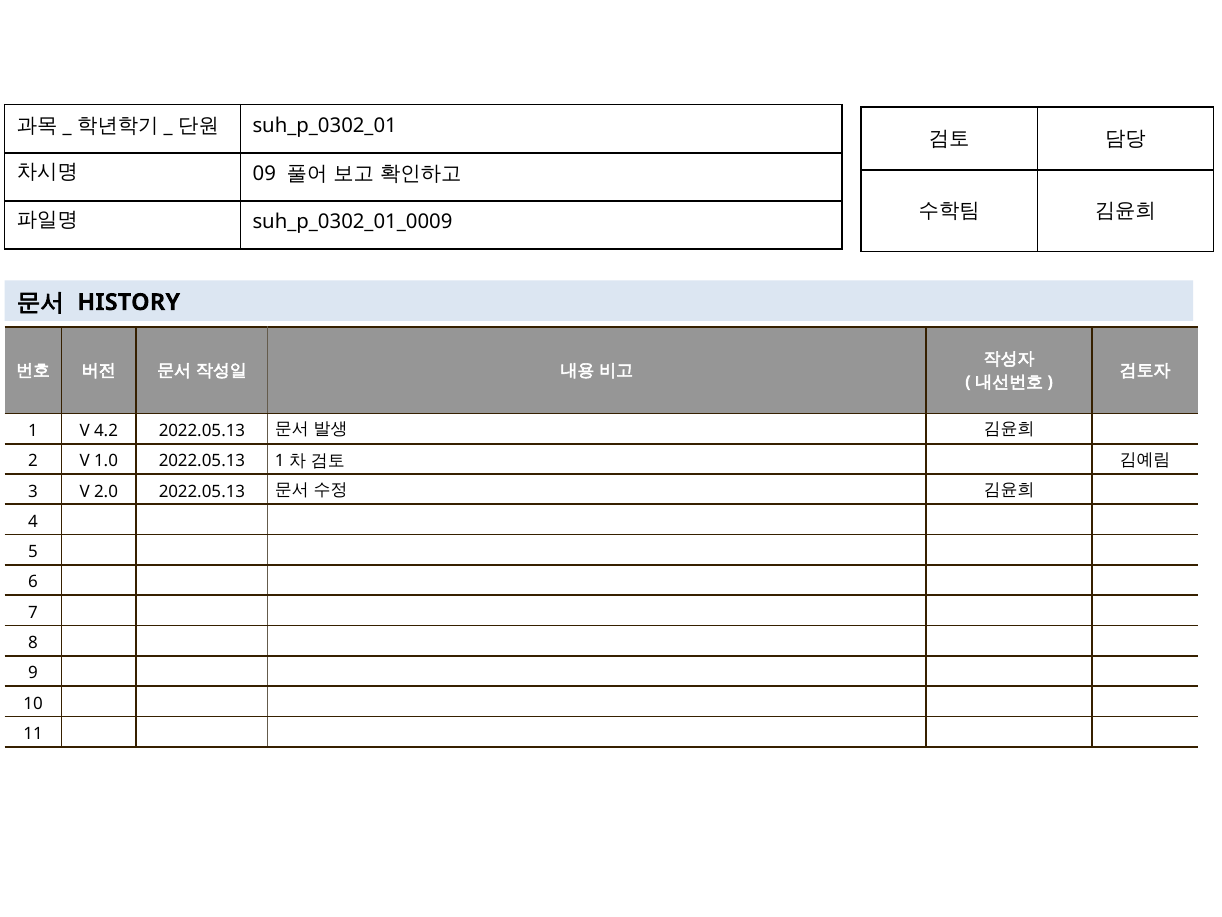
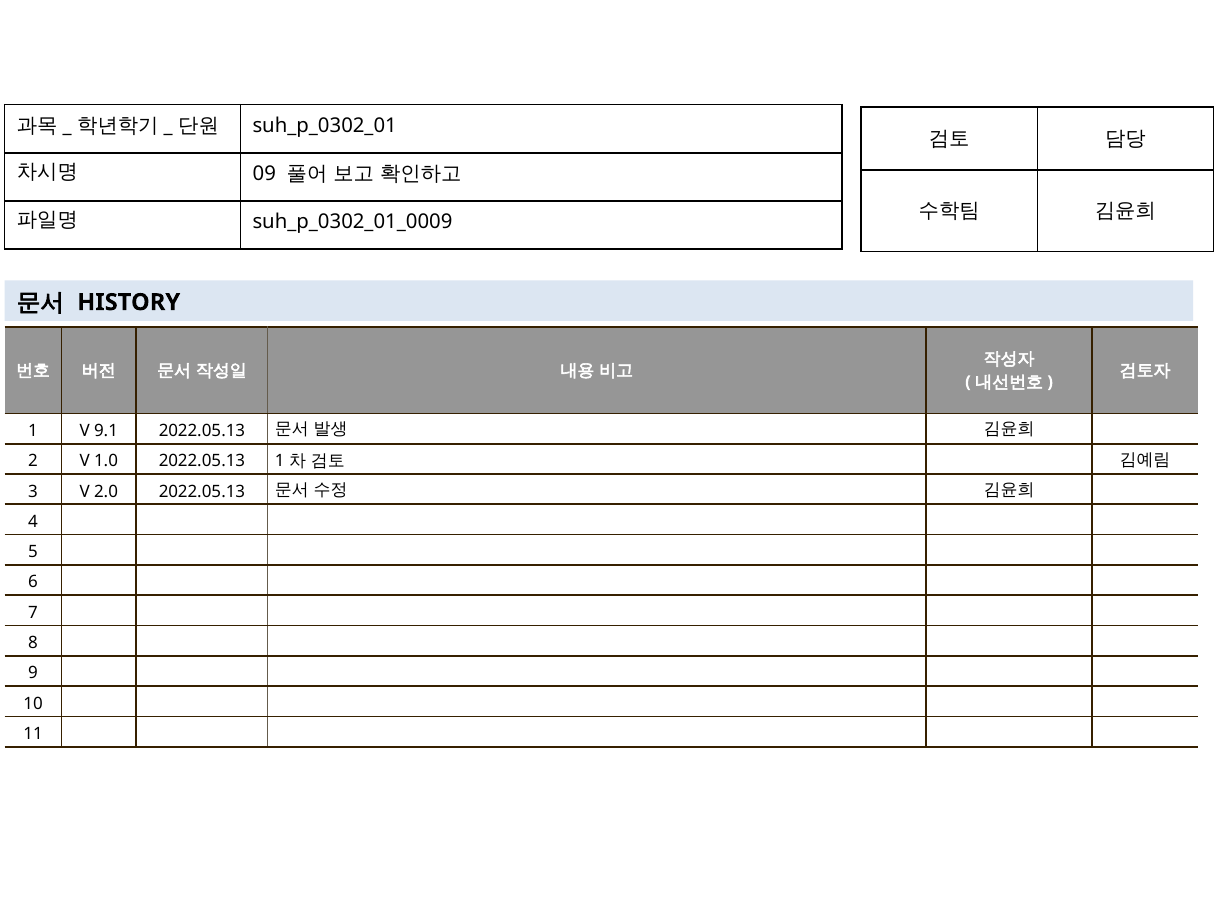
4.2: 4.2 -> 9.1 (106, 431)
